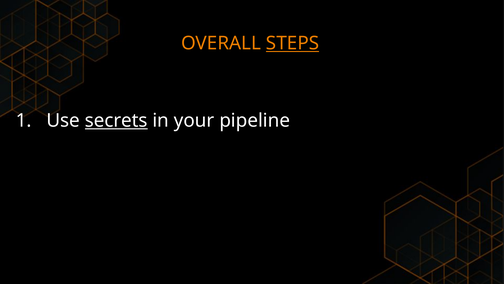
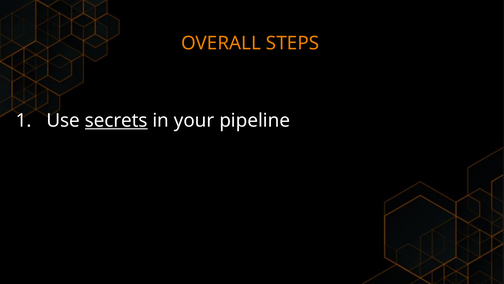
STEPS underline: present -> none (293, 43)
